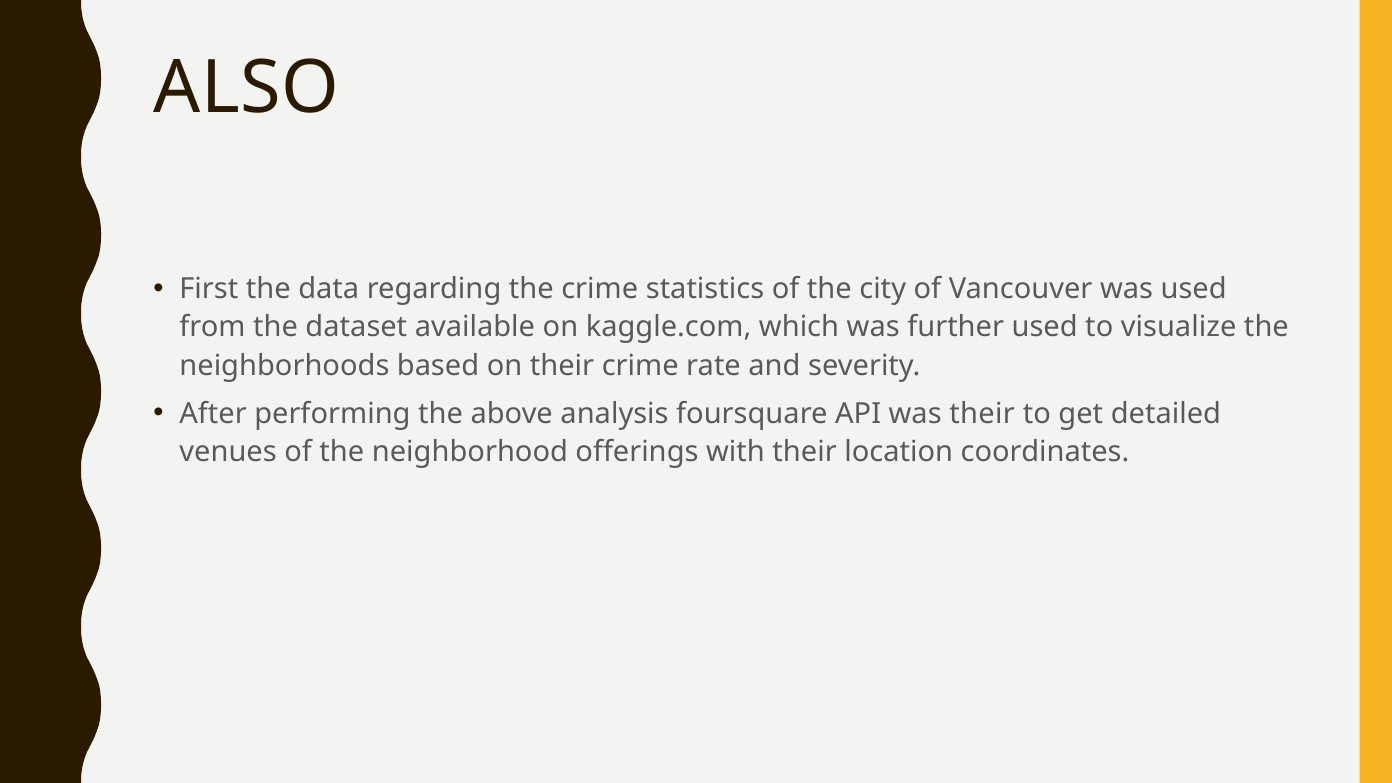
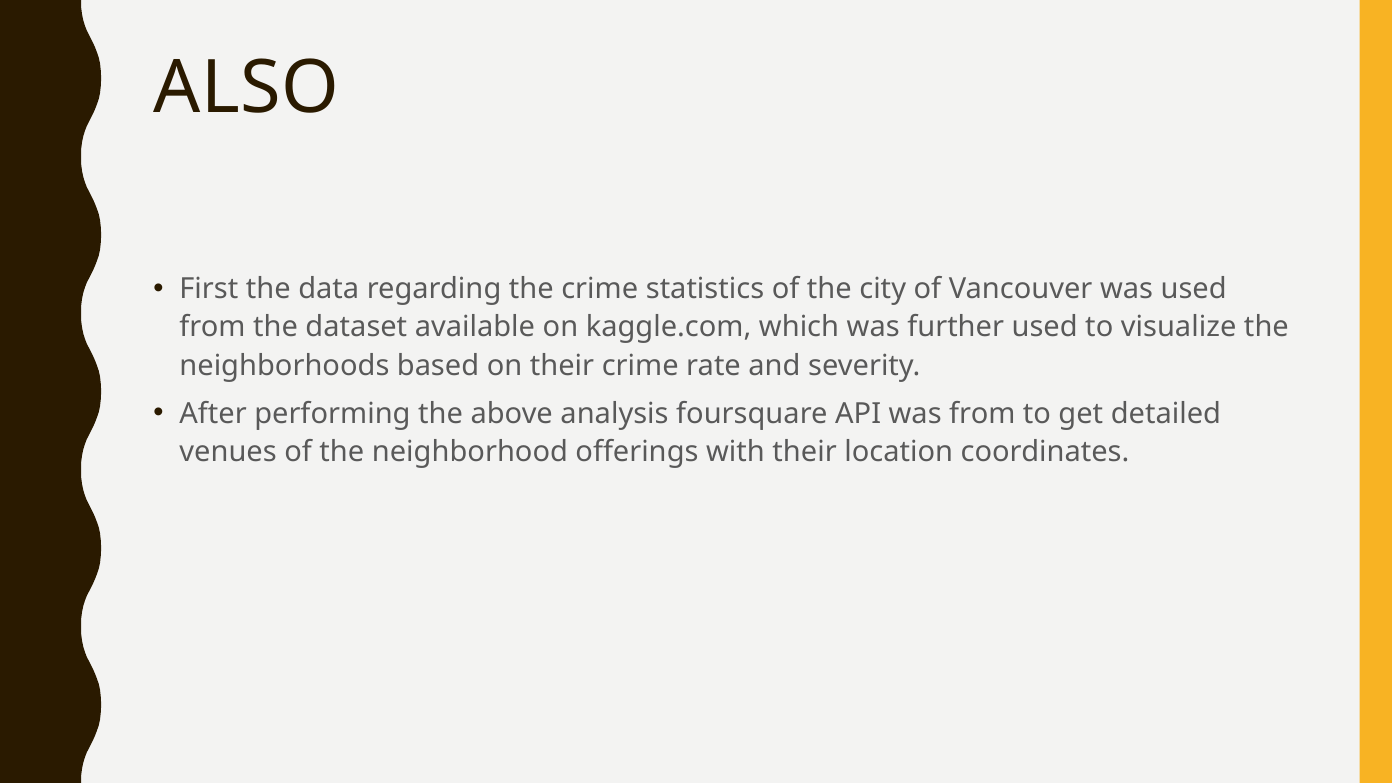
was their: their -> from (982, 414)
